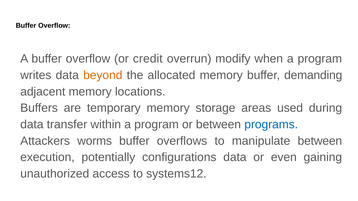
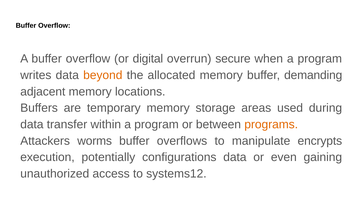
credit: credit -> digital (148, 59)
modify: modify -> secure (233, 59)
programs colour: blue -> orange (271, 125)
manipulate between: between -> encrypts (320, 141)
